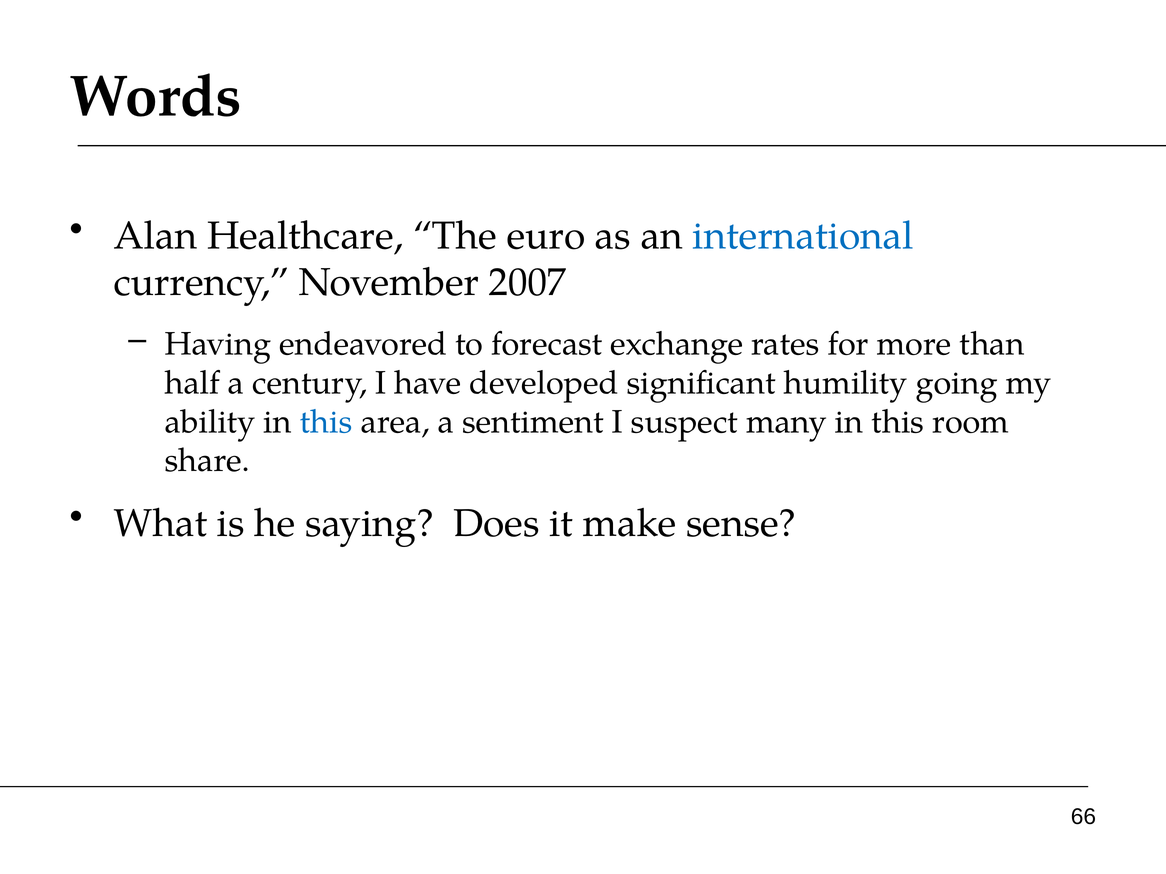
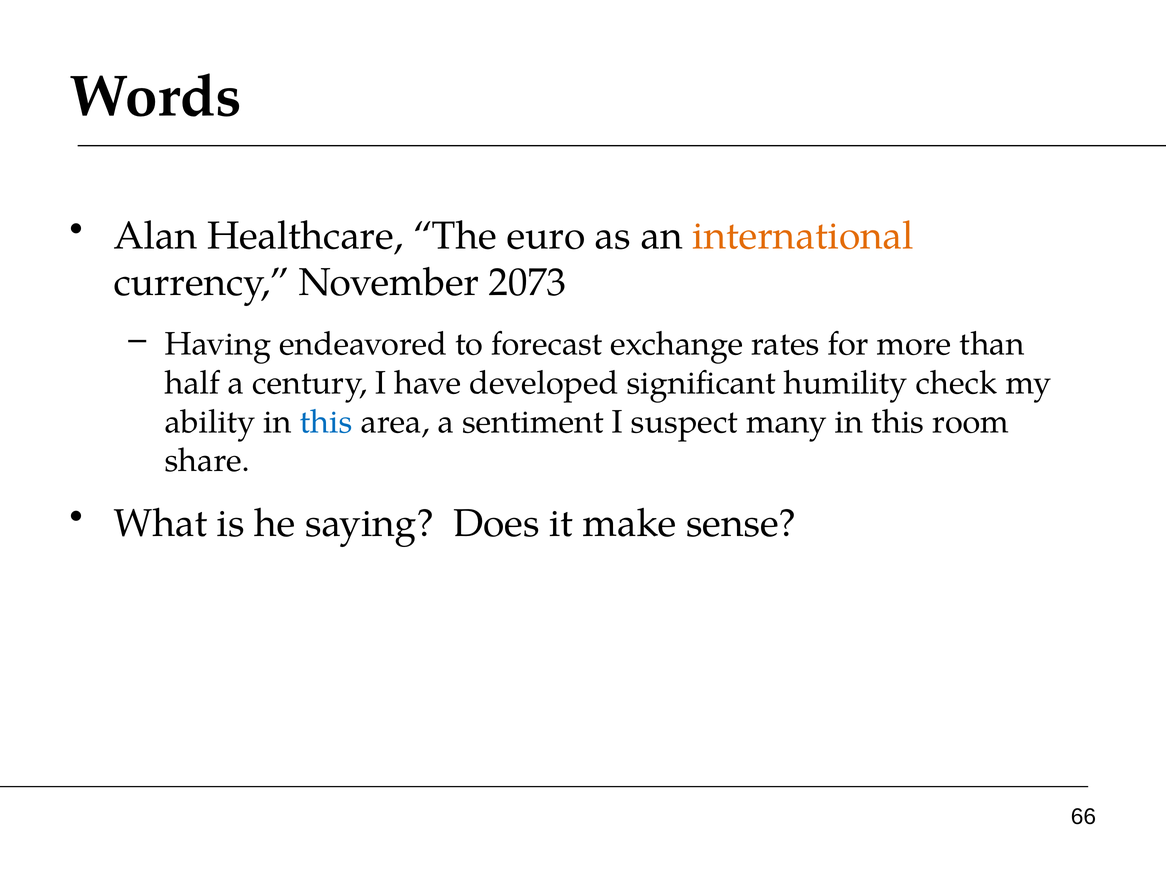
international colour: blue -> orange (803, 236)
2007: 2007 -> 2073 (528, 283)
going: going -> check (957, 383)
